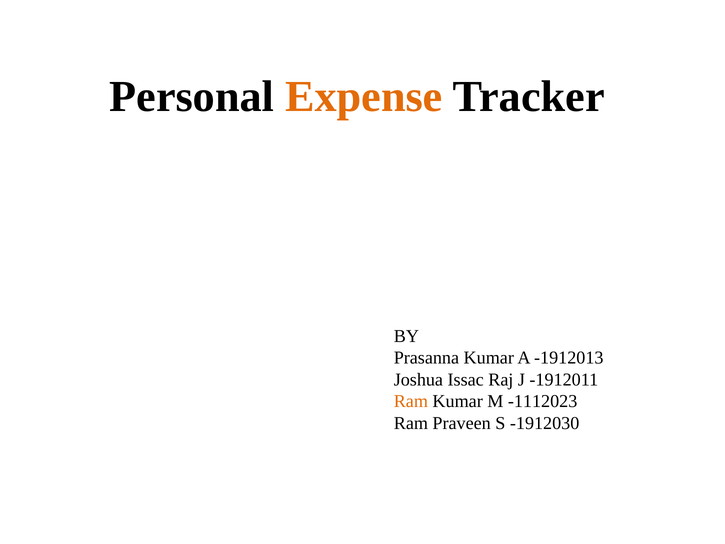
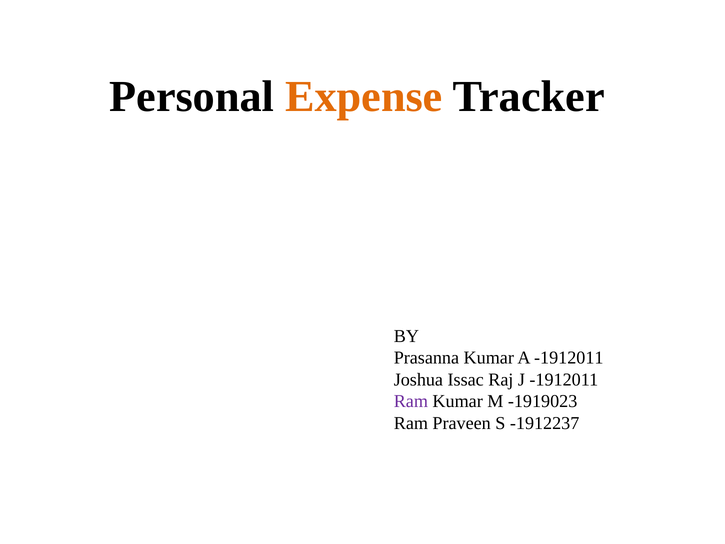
A -1912013: -1912013 -> -1912011 (569, 358)
Ram colour: orange -> purple (411, 401)
-1112023: -1112023 -> -1919023 (543, 401)
-1912030: -1912030 -> -1912237 (545, 423)
